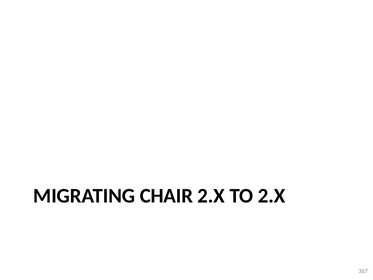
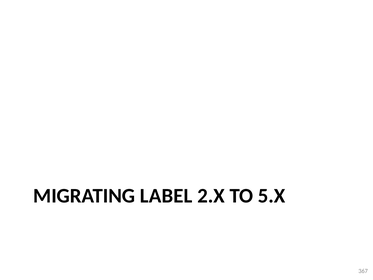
CHAIR: CHAIR -> LABEL (166, 196)
TO 2.X: 2.X -> 5.X (272, 196)
